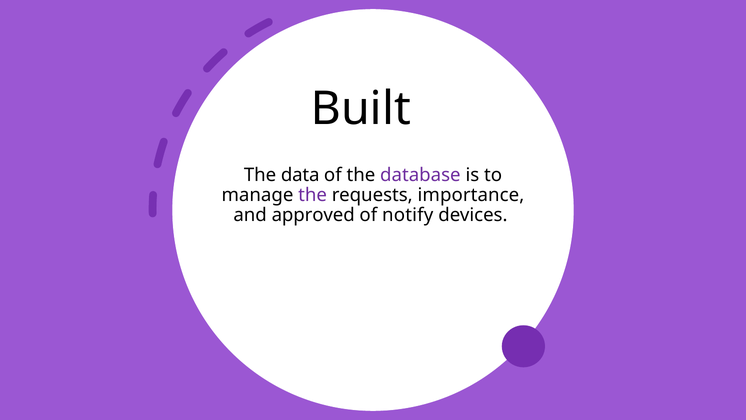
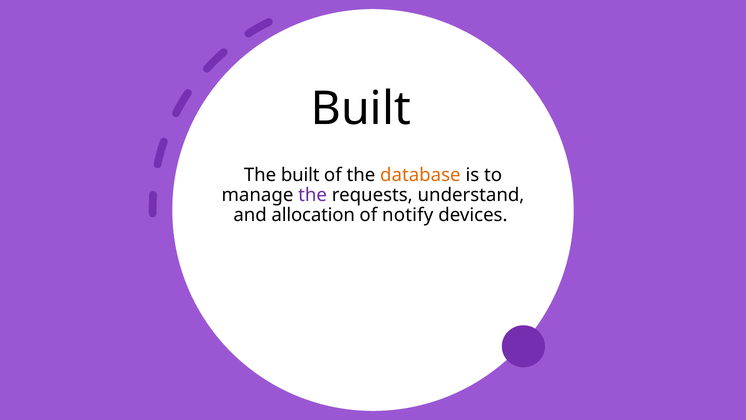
data: data -> built (300, 175)
database colour: purple -> orange (420, 175)
importance: importance -> understand (471, 195)
approved: approved -> allocation (313, 215)
